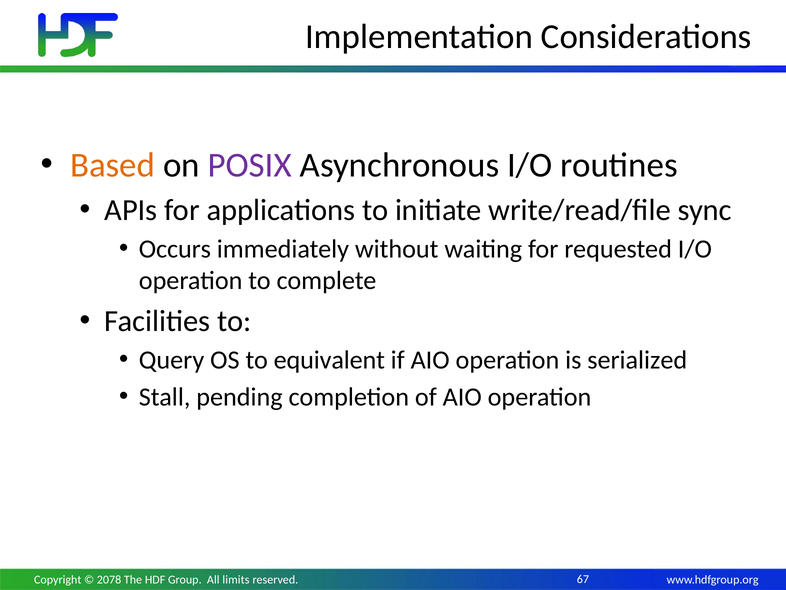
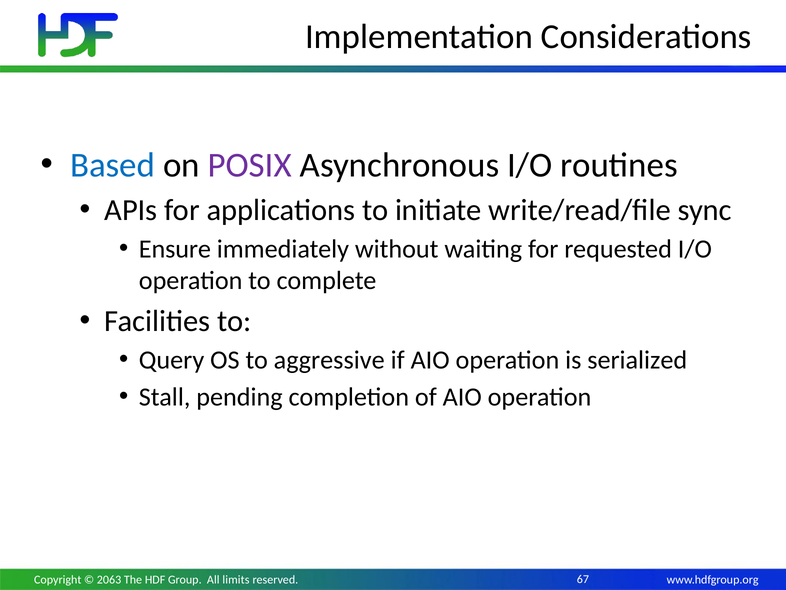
Based colour: orange -> blue (113, 165)
Occurs: Occurs -> Ensure (175, 249)
equivalent: equivalent -> aggressive (329, 360)
2078: 2078 -> 2063 (109, 579)
